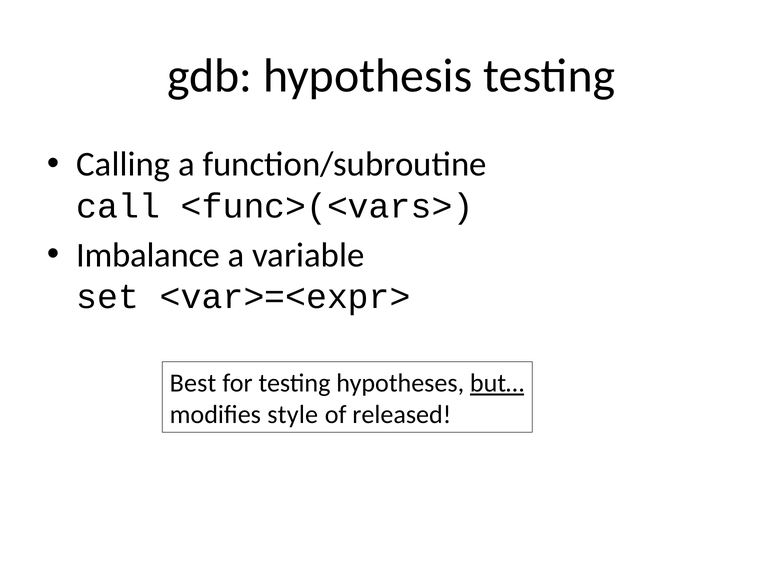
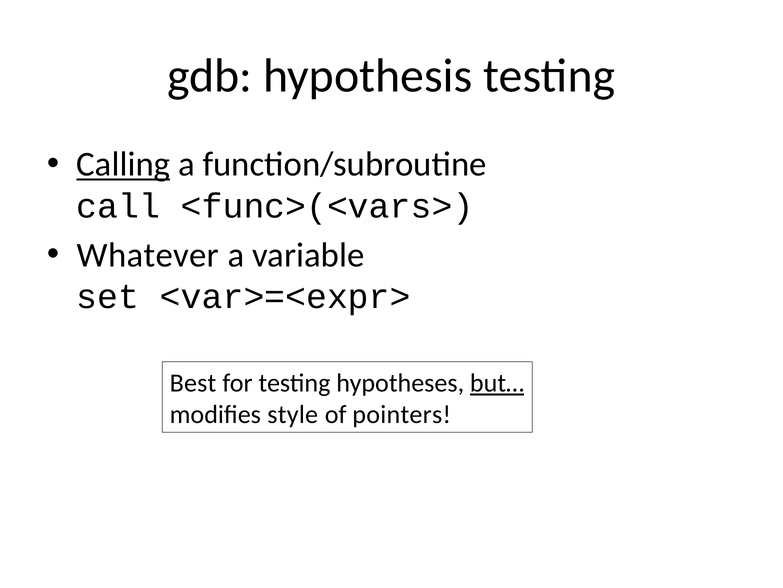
Calling underline: none -> present (123, 164)
Imbalance: Imbalance -> Whatever (148, 255)
released: released -> pointers (402, 414)
